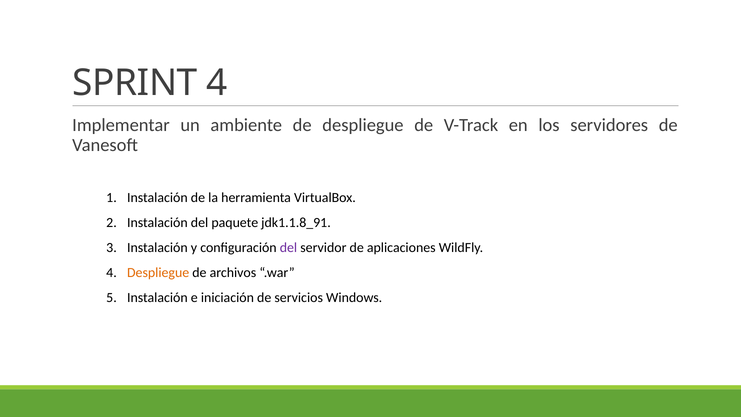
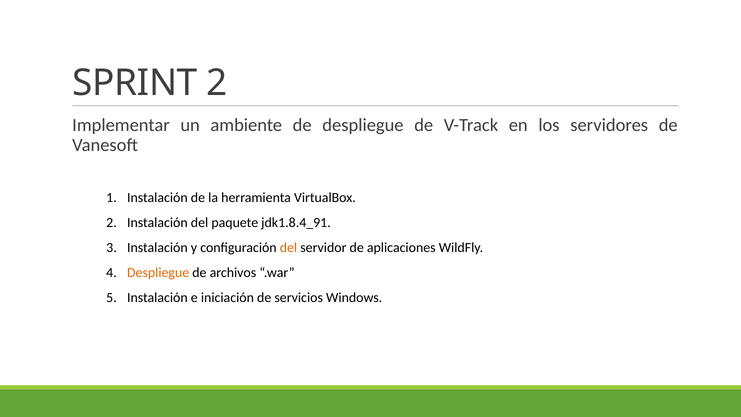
SPRINT 4: 4 -> 2 (217, 83)
jdk1.1.8_91: jdk1.1.8_91 -> jdk1.8.4_91 (296, 222)
del colour: purple -> orange (288, 247)
